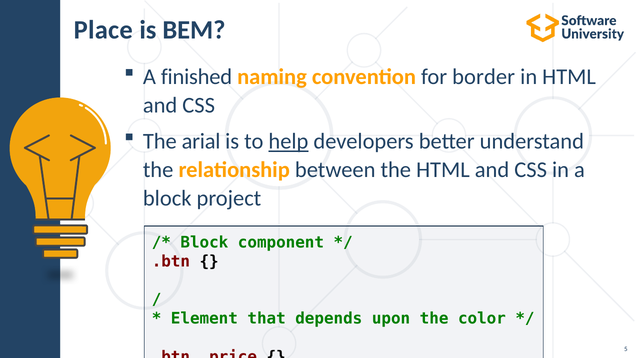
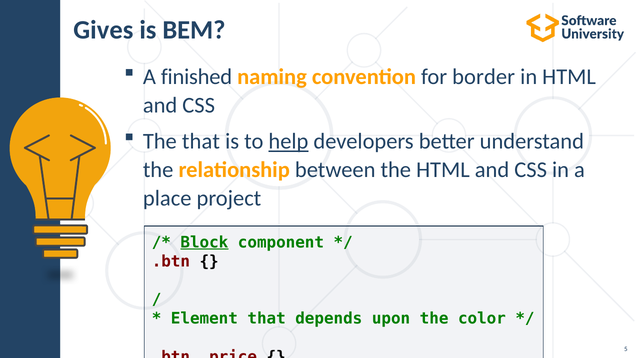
Place: Place -> Gives (103, 30)
The arial: arial -> that (201, 141)
block: block -> place (167, 198)
Block underline: none -> present (204, 242)
